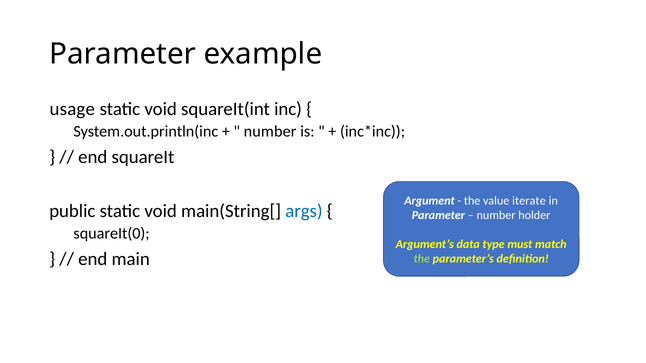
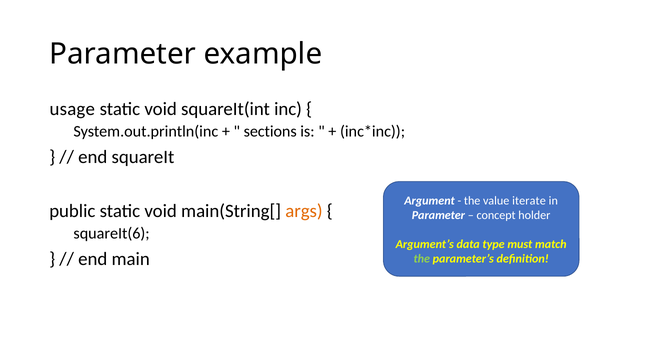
number: number -> sections (270, 131)
args colour: blue -> orange (304, 211)
number: number -> concept (496, 215)
squareIt(0: squareIt(0 -> squareIt(6 (112, 234)
